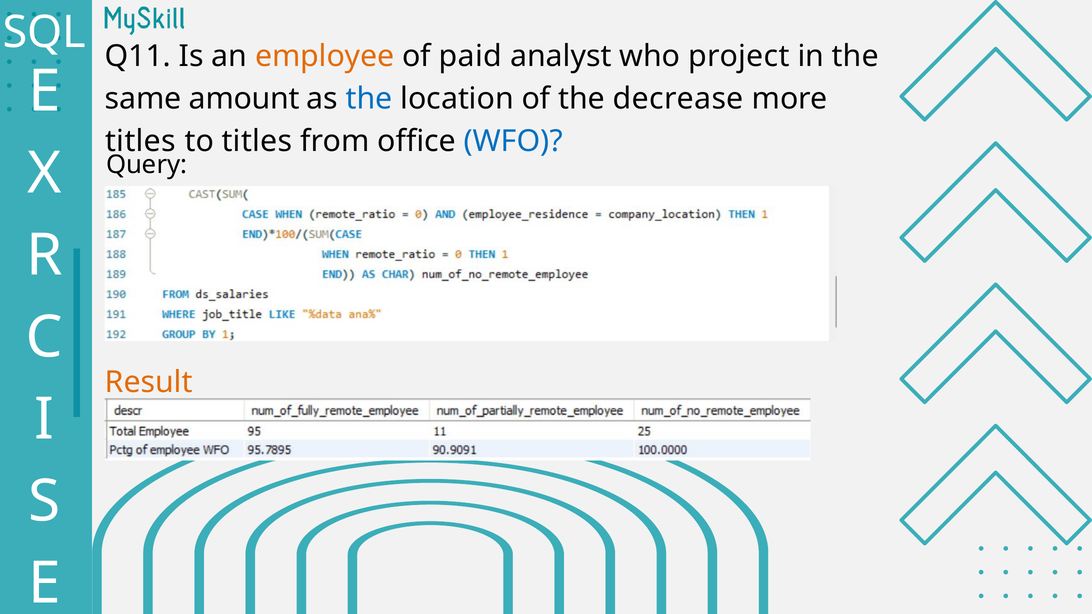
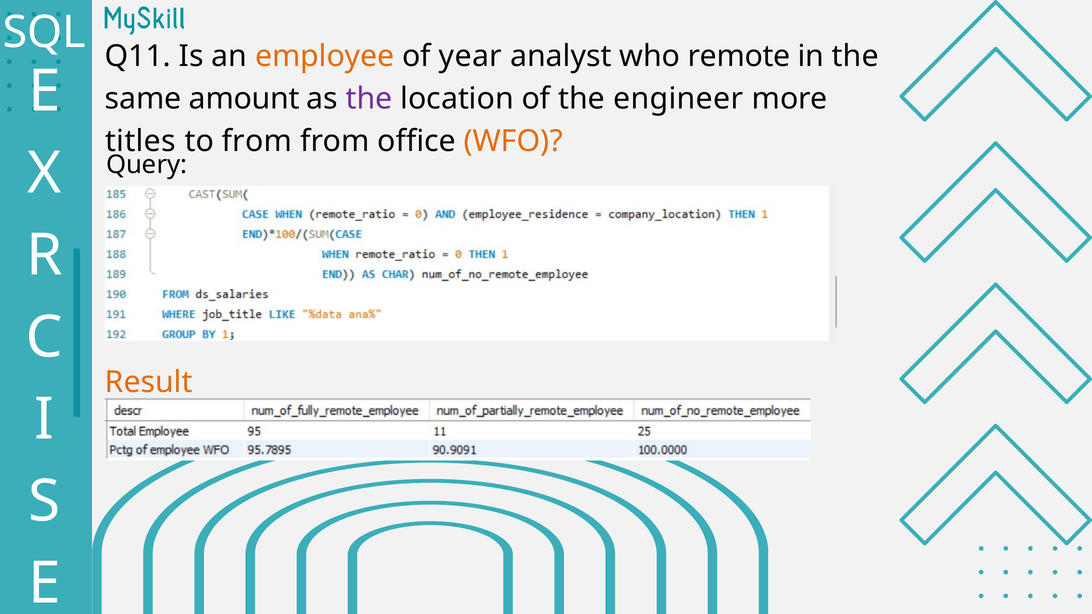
paid: paid -> year (470, 56)
project: project -> remote (739, 56)
the colour: blue -> purple (369, 99)
decrease: decrease -> engineer (678, 99)
to titles: titles -> from (257, 141)
WFO colour: blue -> orange (513, 141)
